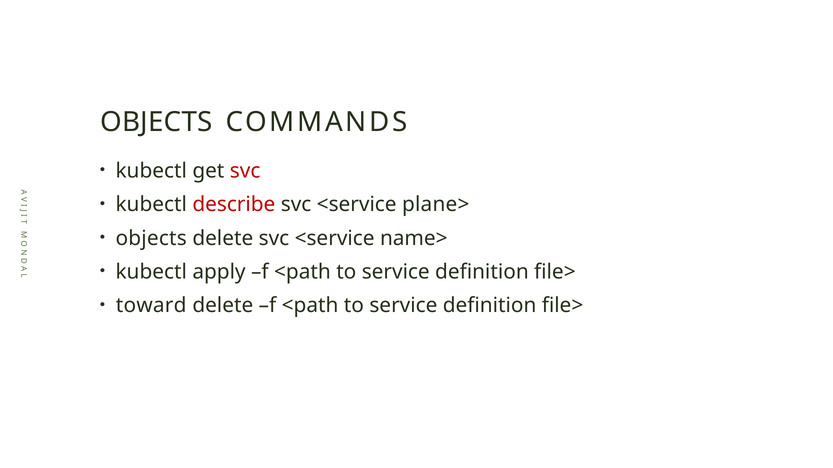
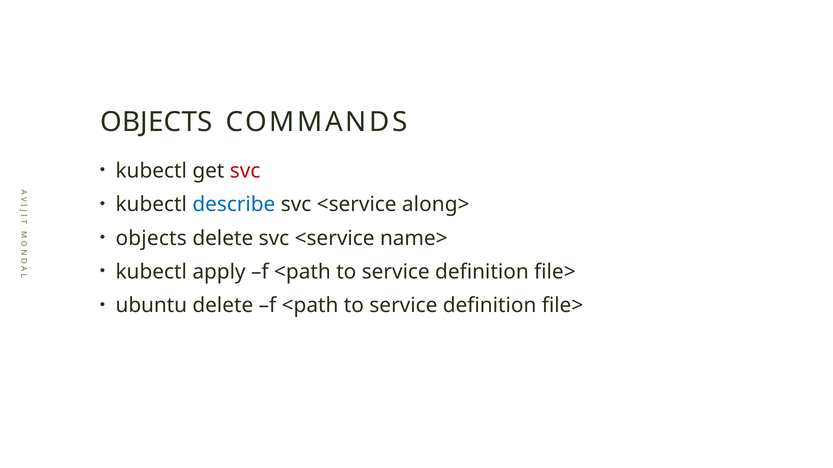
describe colour: red -> blue (234, 205)
plane>: plane> -> along> (436, 205)
toward: toward -> ubuntu (151, 306)
